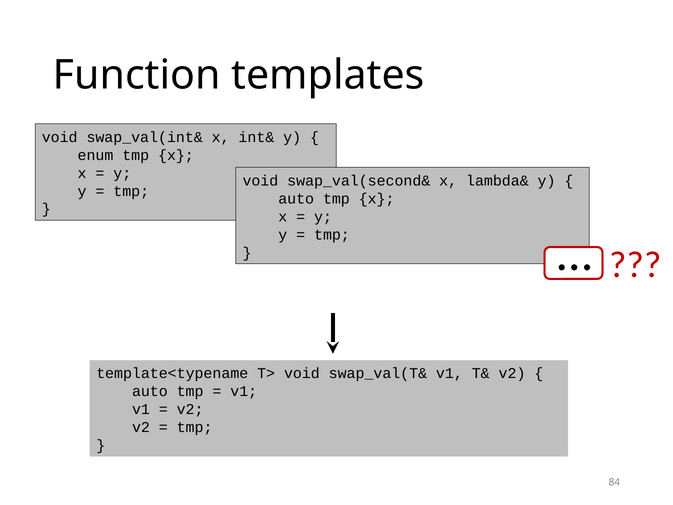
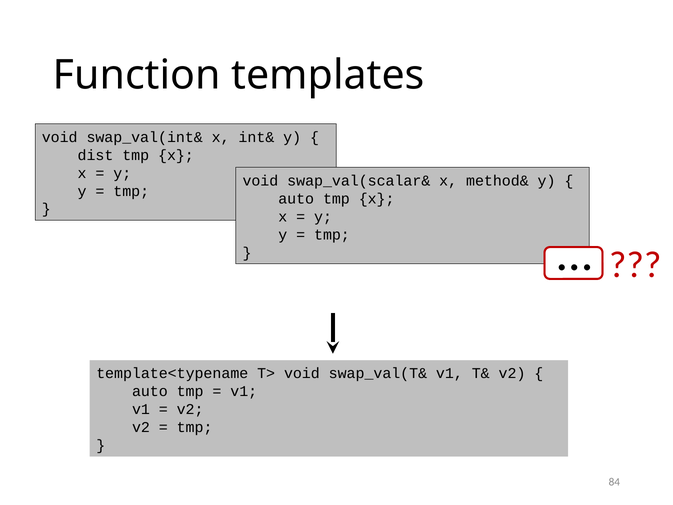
enum: enum -> dist (95, 155)
swap_val(second&: swap_val(second& -> swap_val(scalar& (359, 181)
lambda&: lambda& -> method& (497, 181)
